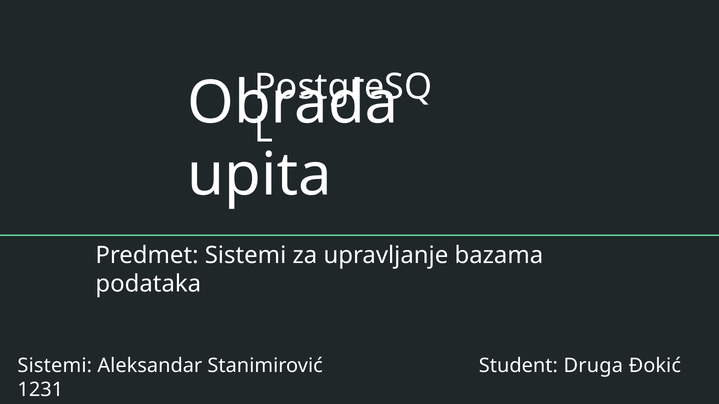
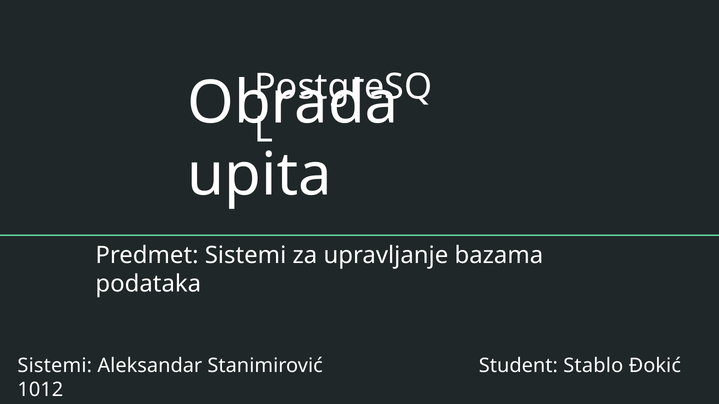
Druga: Druga -> Stablo (593, 366)
1231: 1231 -> 1012 (40, 390)
